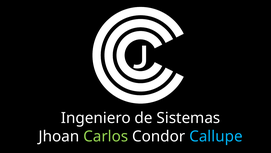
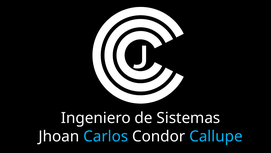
Carlos colour: light green -> light blue (106, 136)
